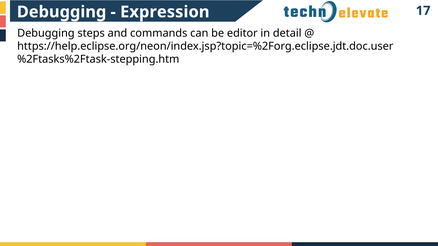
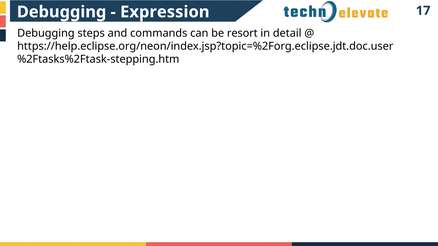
editor: editor -> resort (242, 33)
